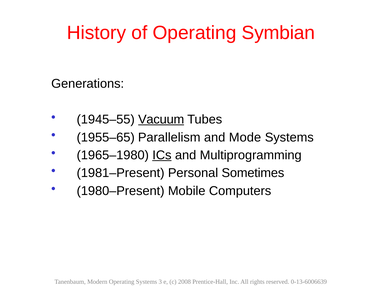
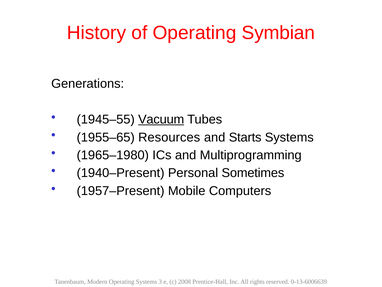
Parallelism: Parallelism -> Resources (169, 137)
Mode: Mode -> Starts (245, 137)
ICs underline: present -> none (162, 155)
1981–Present: 1981–Present -> 1940–Present (121, 173)
1980–Present: 1980–Present -> 1957–Present (121, 191)
